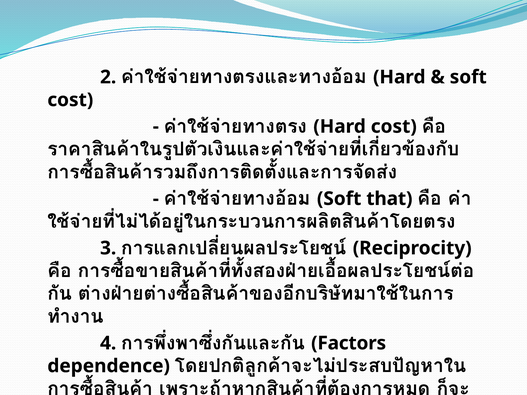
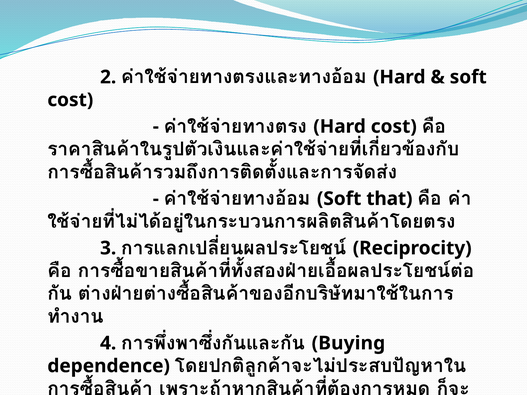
Factors: Factors -> Buying (348, 343)
